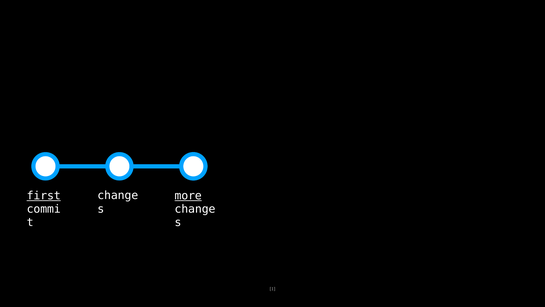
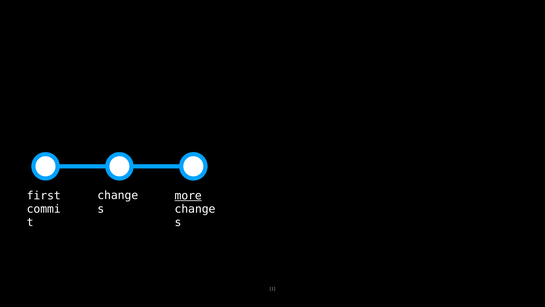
first underline: present -> none (44, 196)
